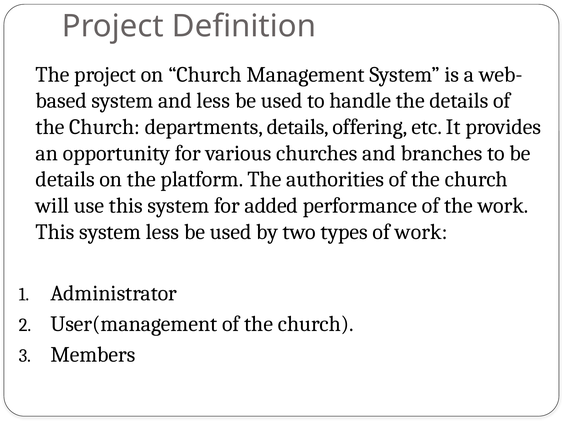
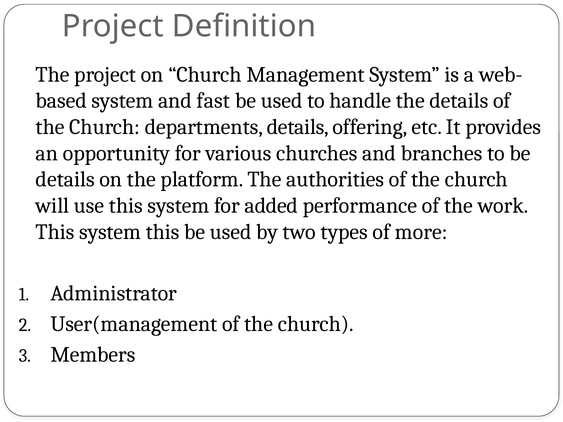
and less: less -> fast (213, 101)
system less: less -> this (163, 232)
of work: work -> more (421, 232)
